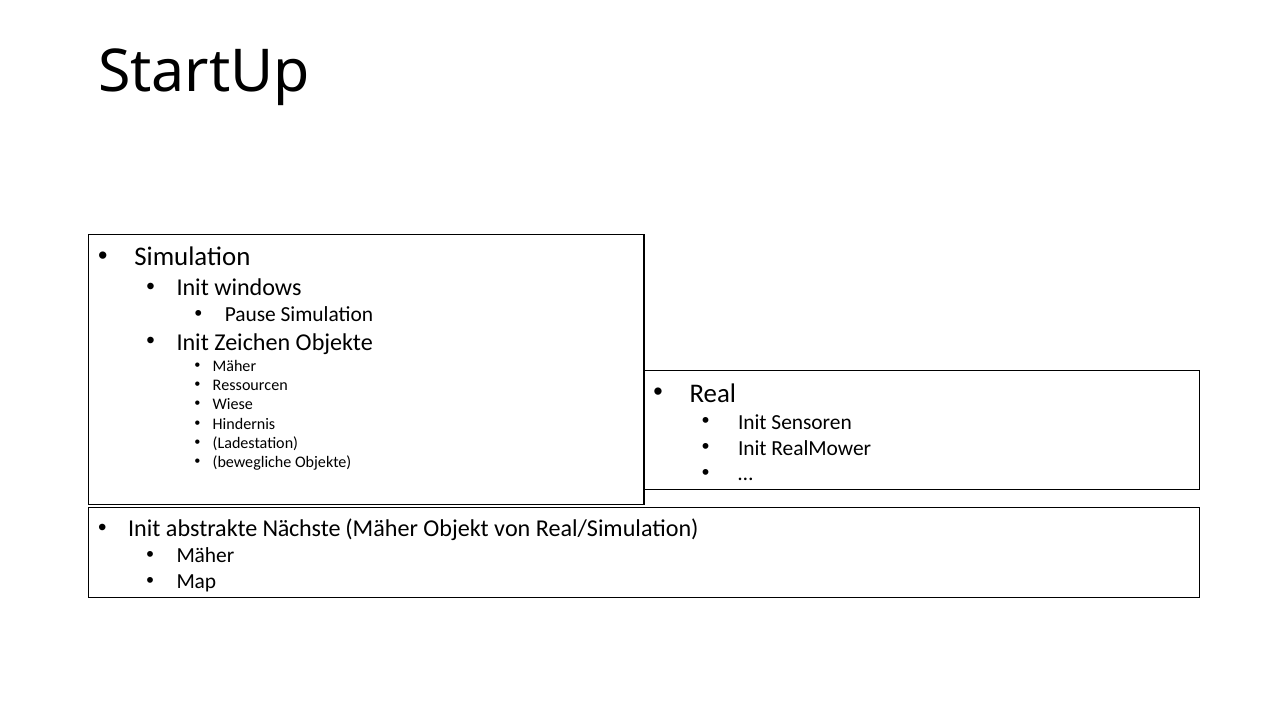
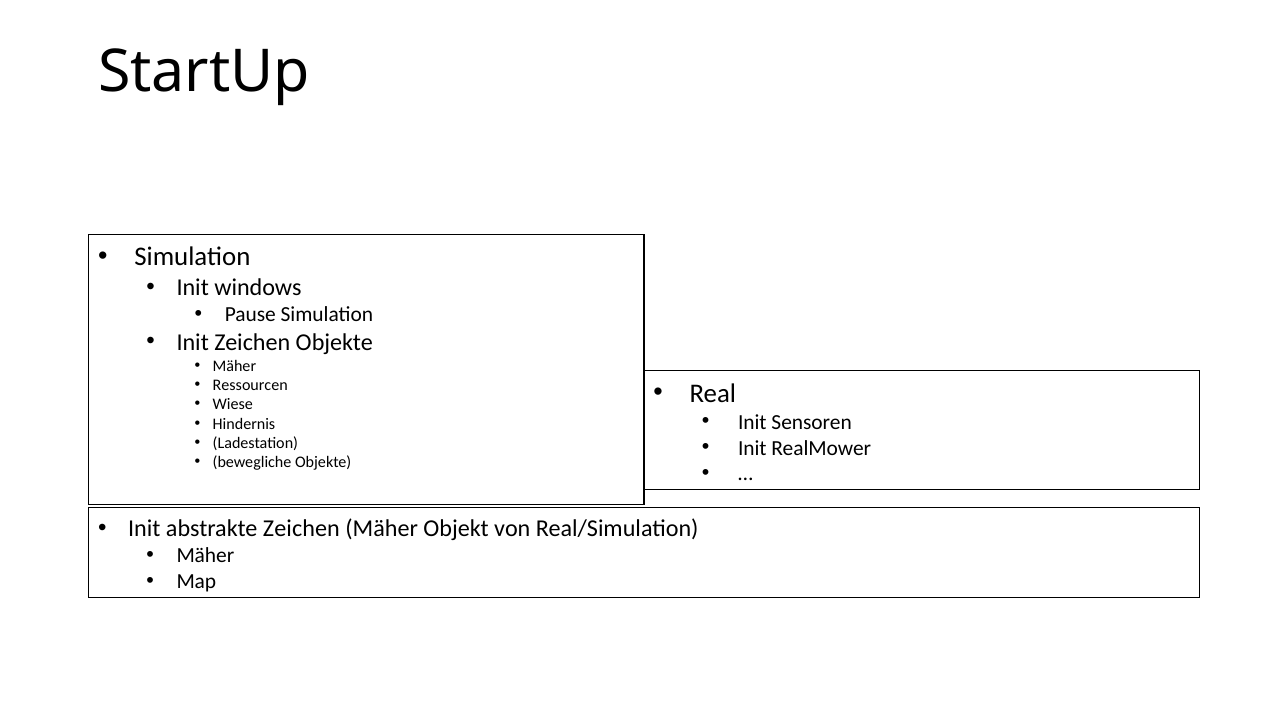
abstrakte Nächste: Nächste -> Zeichen (301, 528)
